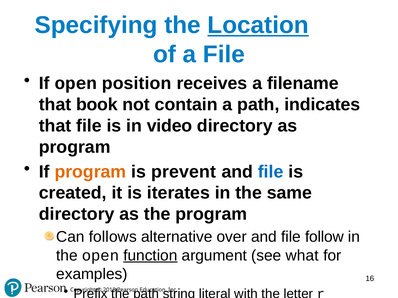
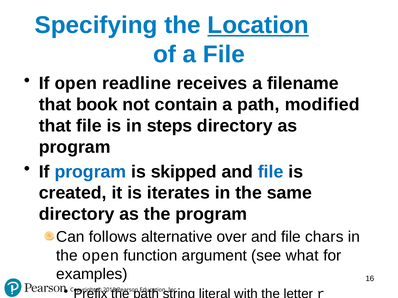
position: position -> readline (137, 83)
indicates: indicates -> modified (322, 105)
video: video -> steps (170, 126)
program colour: orange -> blue (90, 172)
prevent: prevent -> skipped (184, 172)
follow: follow -> chars (324, 237)
function underline: present -> none (150, 256)
